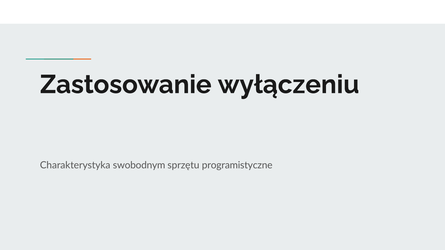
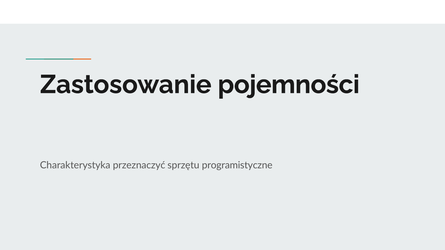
wyłączeniu: wyłączeniu -> pojemności (289, 85)
swobodnym: swobodnym -> przeznaczyć (139, 165)
